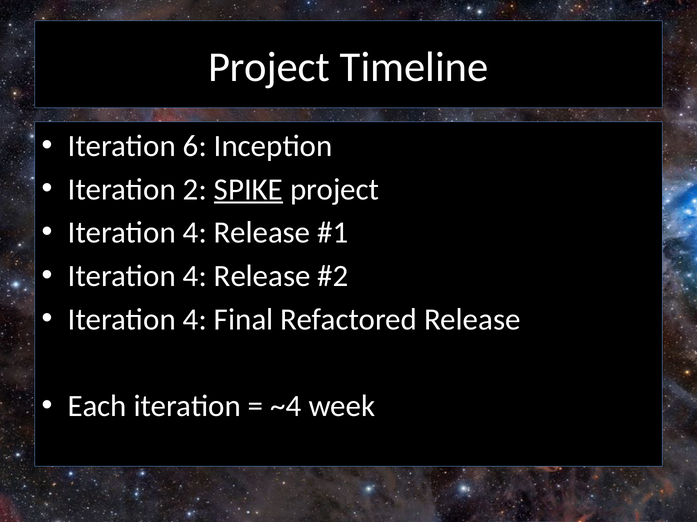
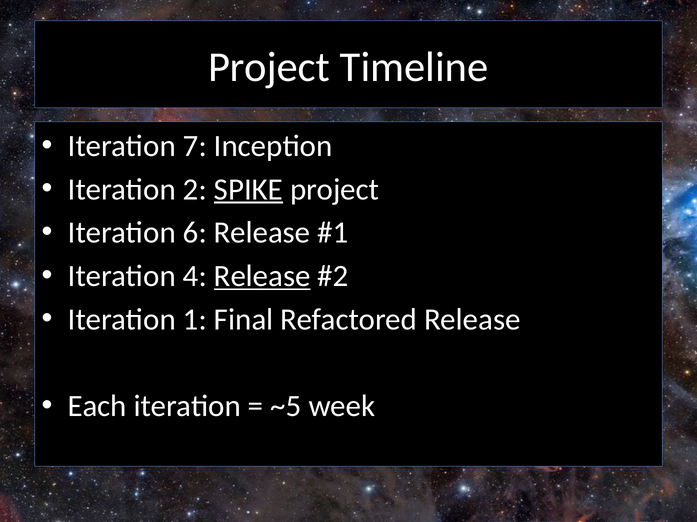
6: 6 -> 7 (195, 146)
4: 4 -> 6 (195, 233)
Release underline: none -> present (262, 276)
4: 4 -> 1 (195, 320)
~4: ~4 -> ~5 (286, 407)
